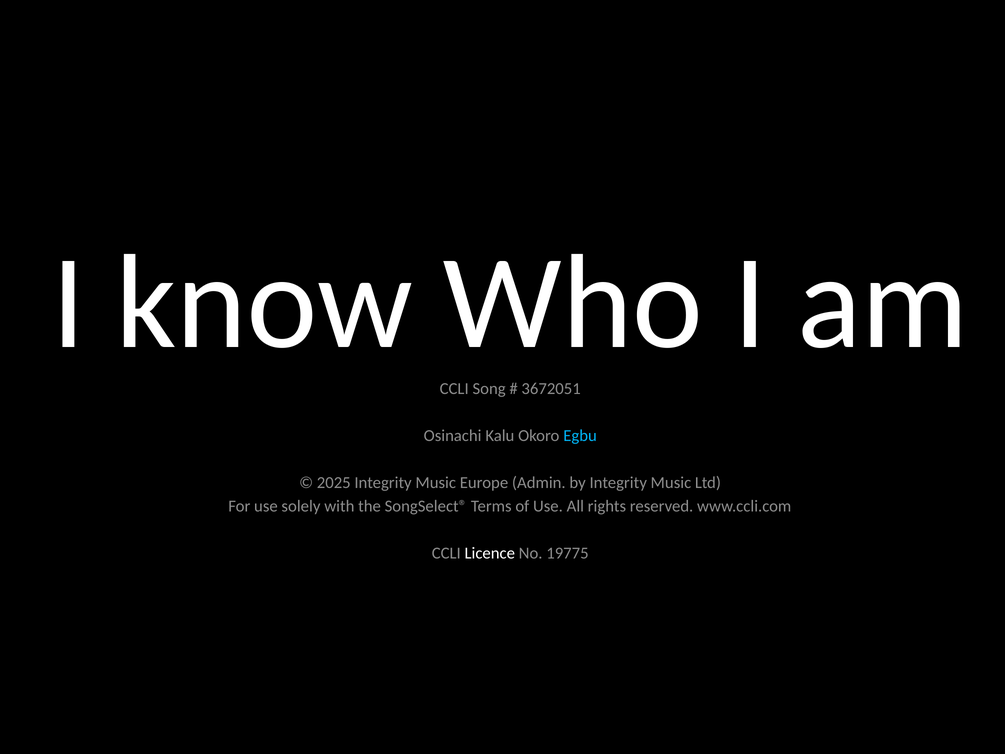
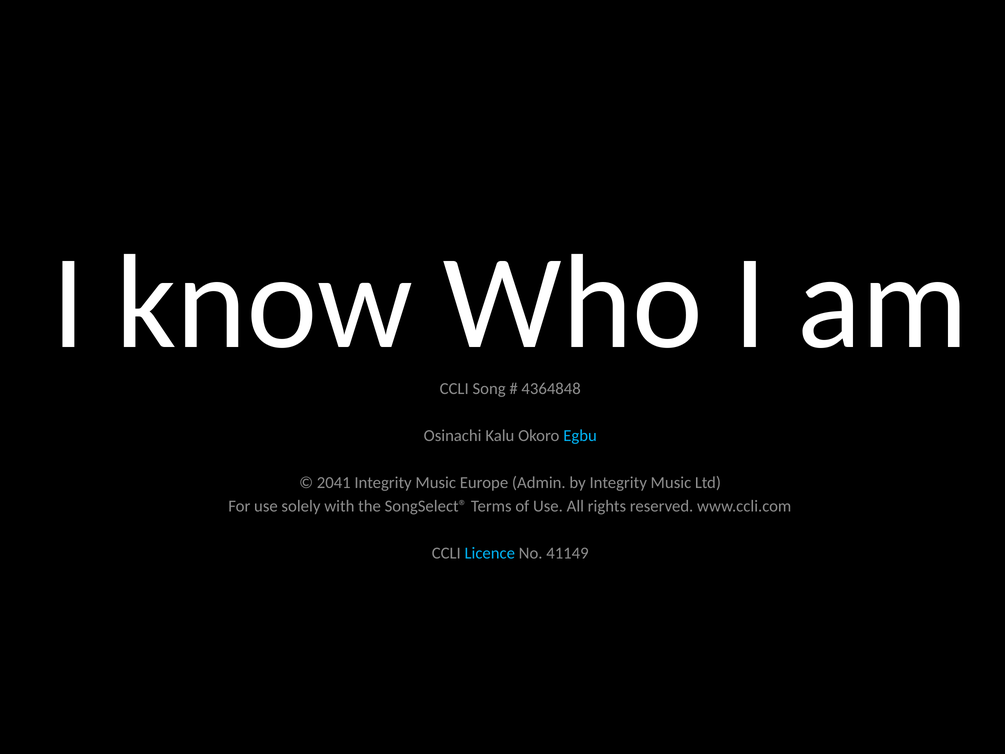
3672051: 3672051 -> 4364848 (551, 389)
2025: 2025 -> 2041 (334, 483)
Licence colour: white -> light blue (490, 553)
19775: 19775 -> 41149 (567, 553)
